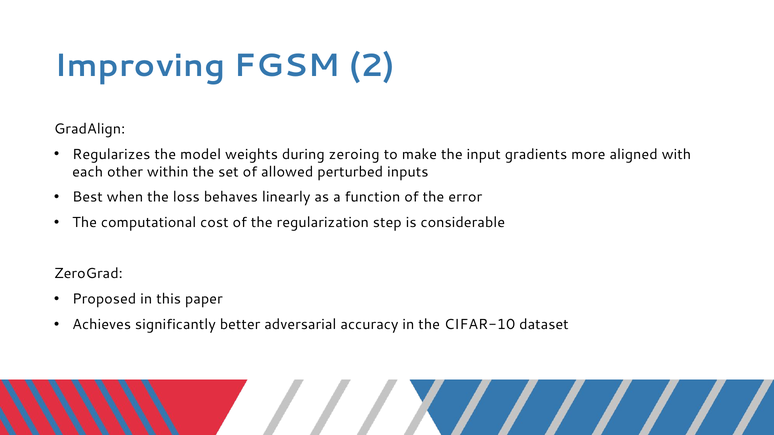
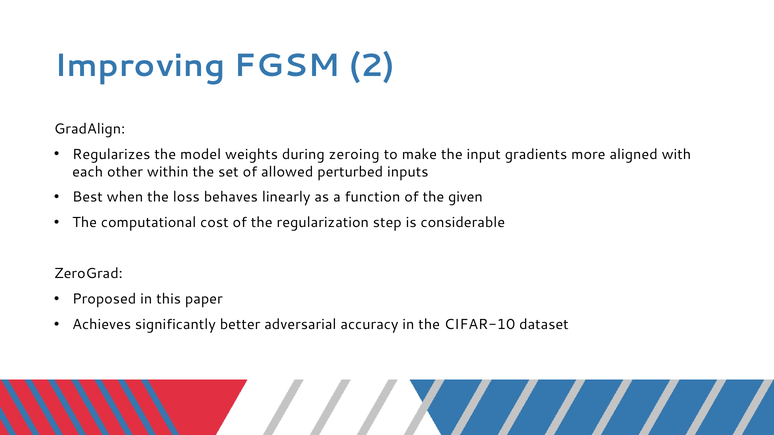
error: error -> given (465, 197)
